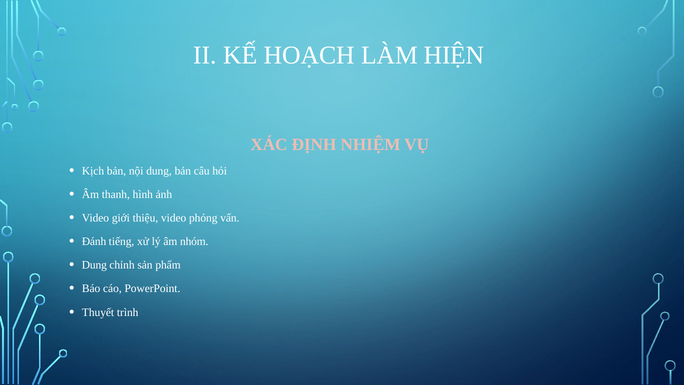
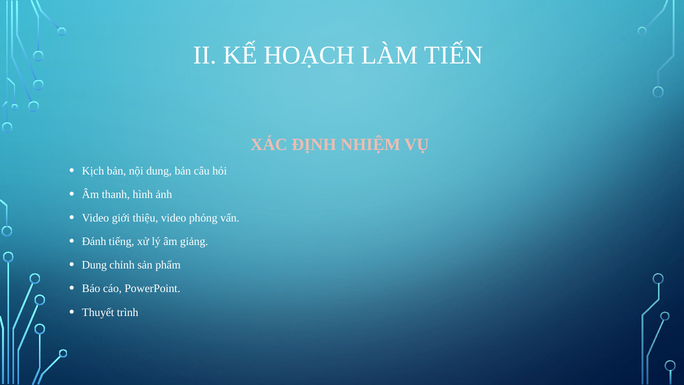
HIỆN: HIỆN -> TIẾN (454, 55)
nhóm: nhóm -> giảng (194, 241)
